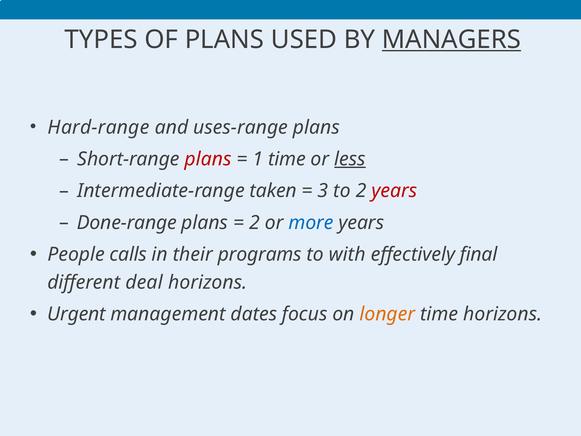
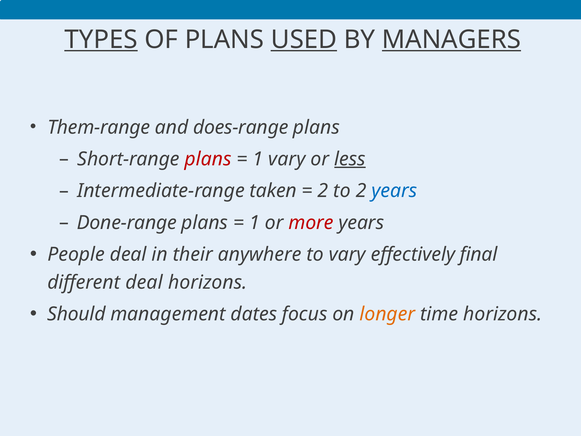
TYPES underline: none -> present (101, 40)
USED underline: none -> present (304, 40)
Hard-range: Hard-range -> Them-range (99, 127)
uses-range: uses-range -> does-range (241, 127)
1 time: time -> vary (287, 159)
3: 3 -> 2 (323, 191)
years colour: red -> blue (394, 191)
2: 2 -> 1 (254, 222)
more colour: blue -> red (311, 222)
People calls: calls -> deal (128, 254)
programs: programs -> anywhere (260, 254)
to with: with -> vary (347, 254)
Urgent: Urgent -> Should (77, 314)
